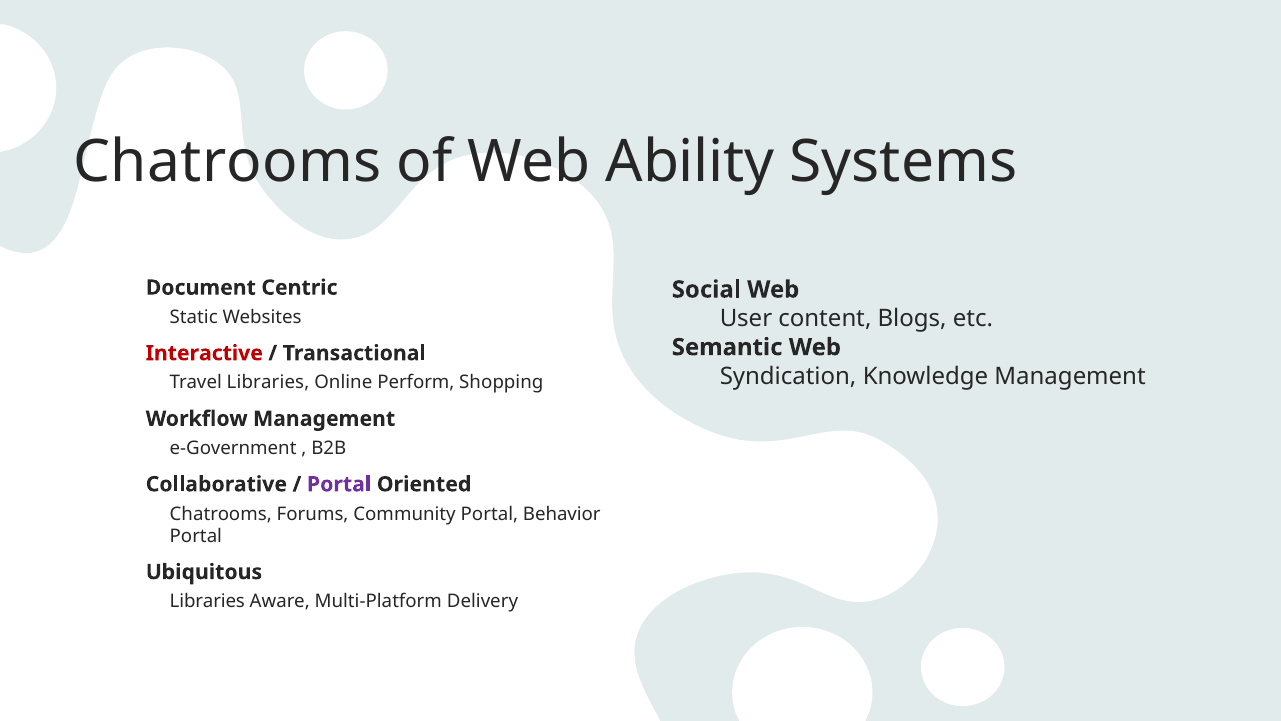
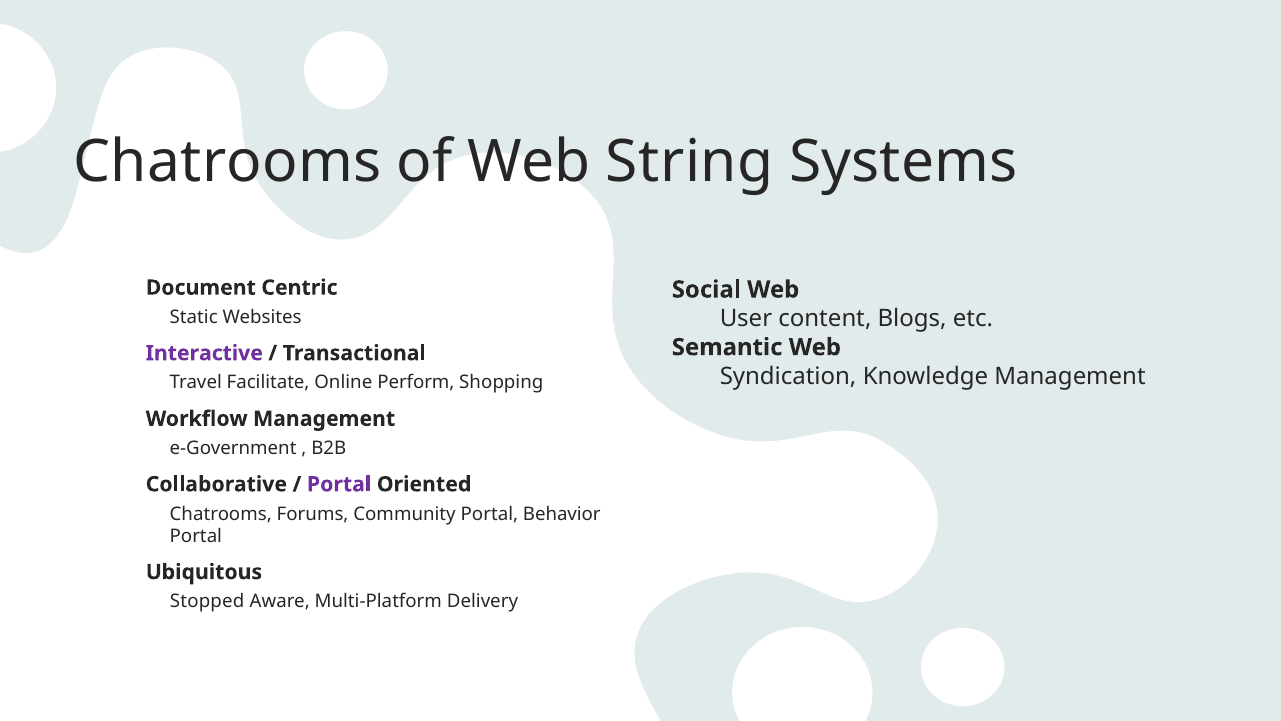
Ability: Ability -> String (690, 162)
Interactive colour: red -> purple (204, 353)
Travel Libraries: Libraries -> Facilitate (268, 383)
Libraries: Libraries -> Stopped (207, 601)
